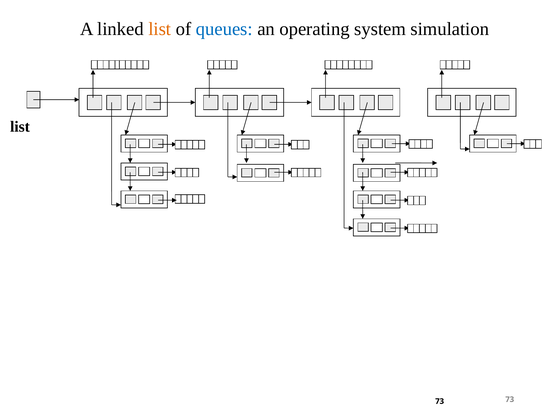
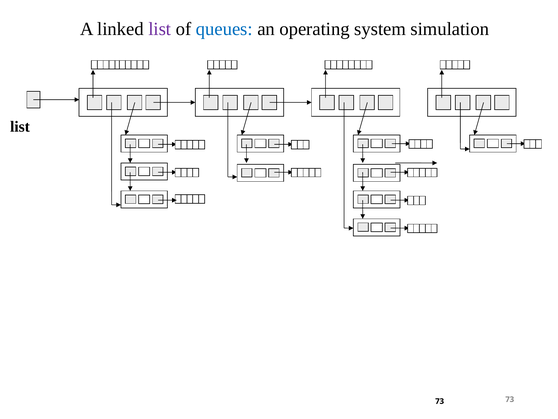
list colour: orange -> purple (160, 29)
